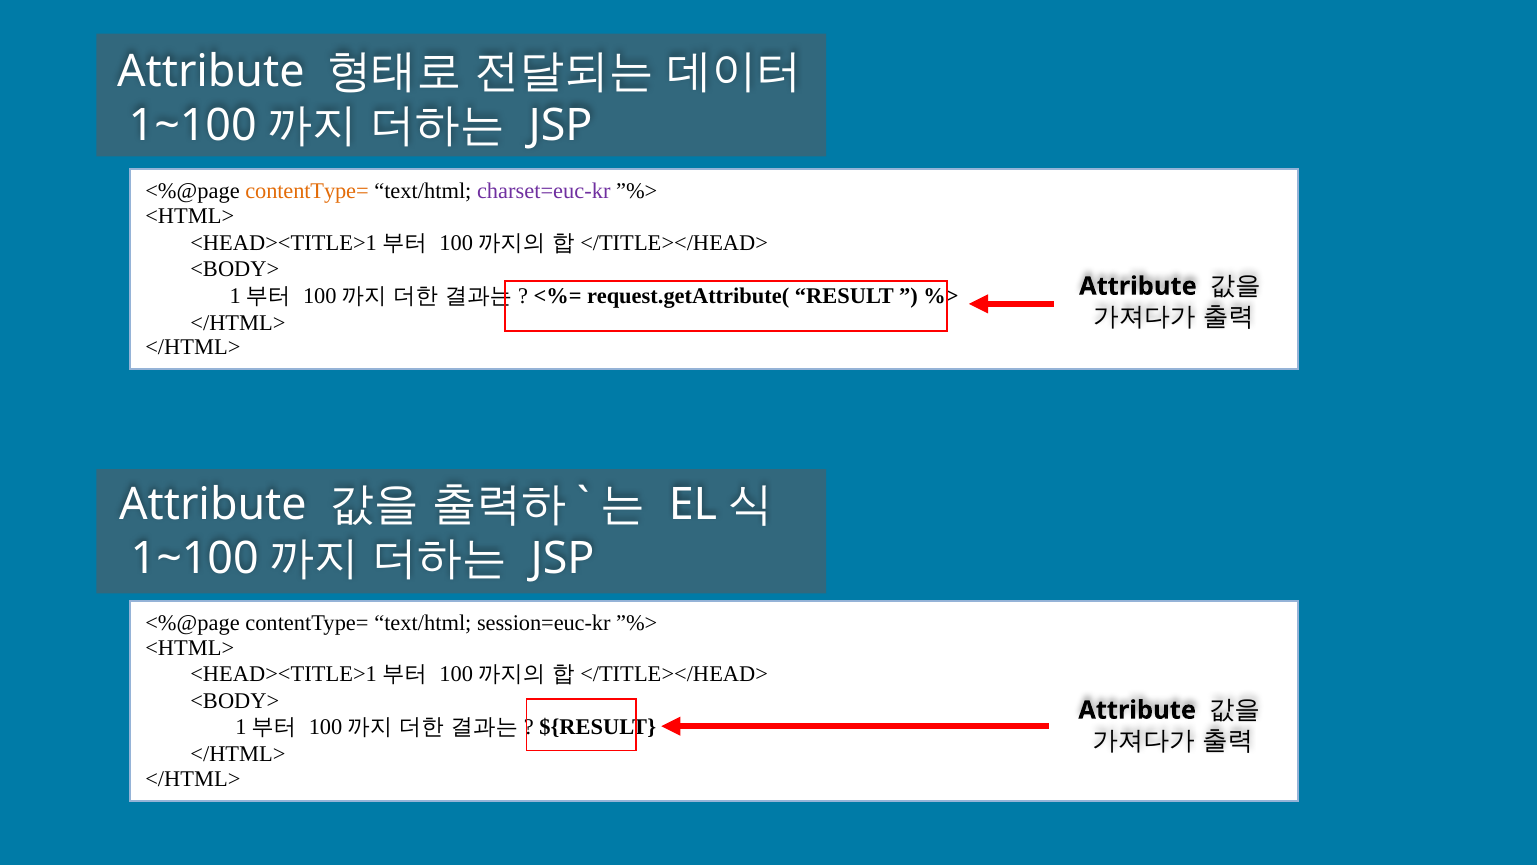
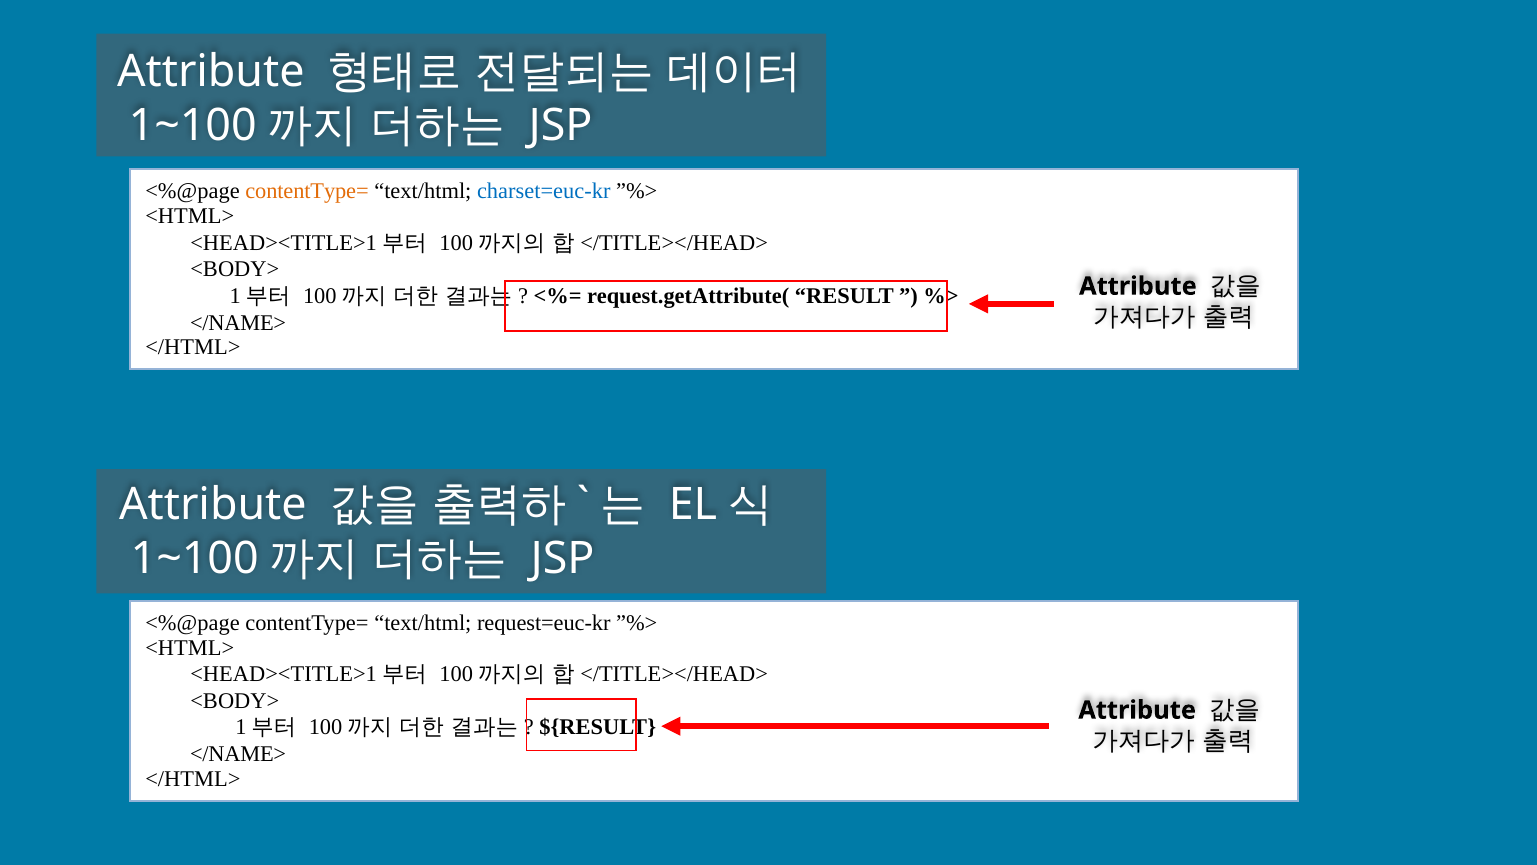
charset=euc-kr colour: purple -> blue (544, 191)
</HTML>: </HTML> -> </NAME> (238, 323)
session=euc-kr: session=euc-kr -> request=euc-kr (544, 623)
</HTML>: </HTML> -> </NAME> (238, 754)
